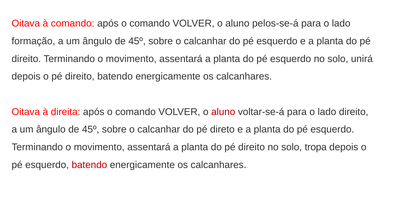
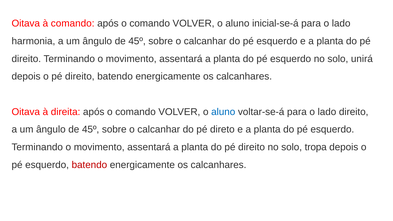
pelos-se-á: pelos-se-á -> inicial-se-á (275, 23)
formação: formação -> harmonia (33, 41)
aluno colour: red -> blue (223, 112)
